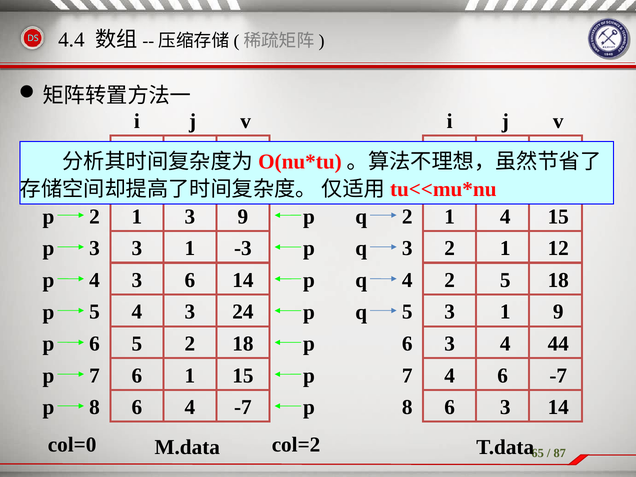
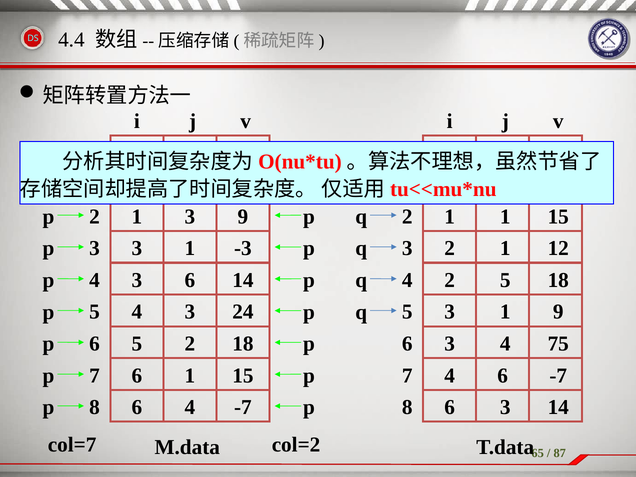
4: 4 -> 1 (505, 217)
44: 44 -> 75 (558, 344)
col=0: col=0 -> col=7 (72, 445)
